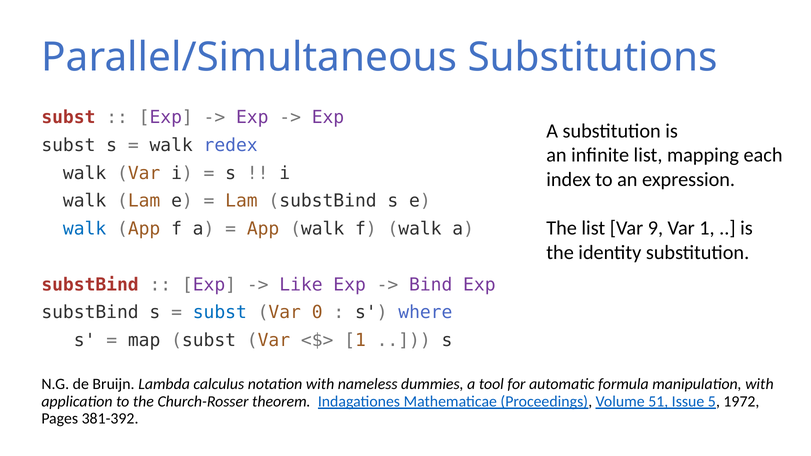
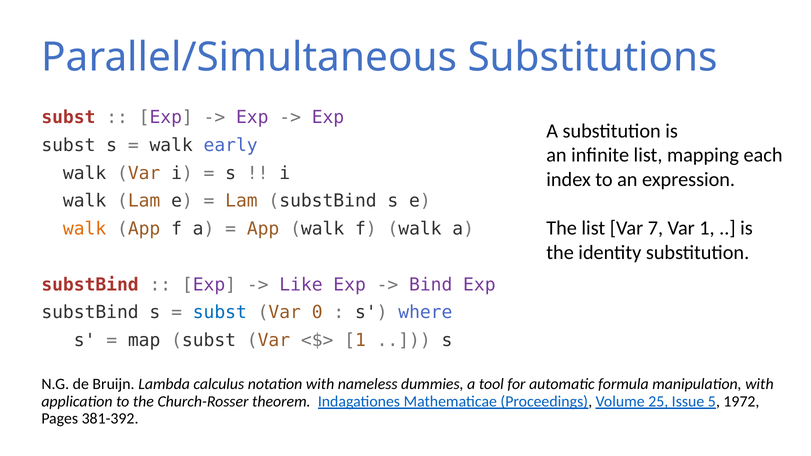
redex: redex -> early (231, 145)
9: 9 -> 7 (655, 228)
walk colour: blue -> orange (85, 229)
51: 51 -> 25 (658, 402)
